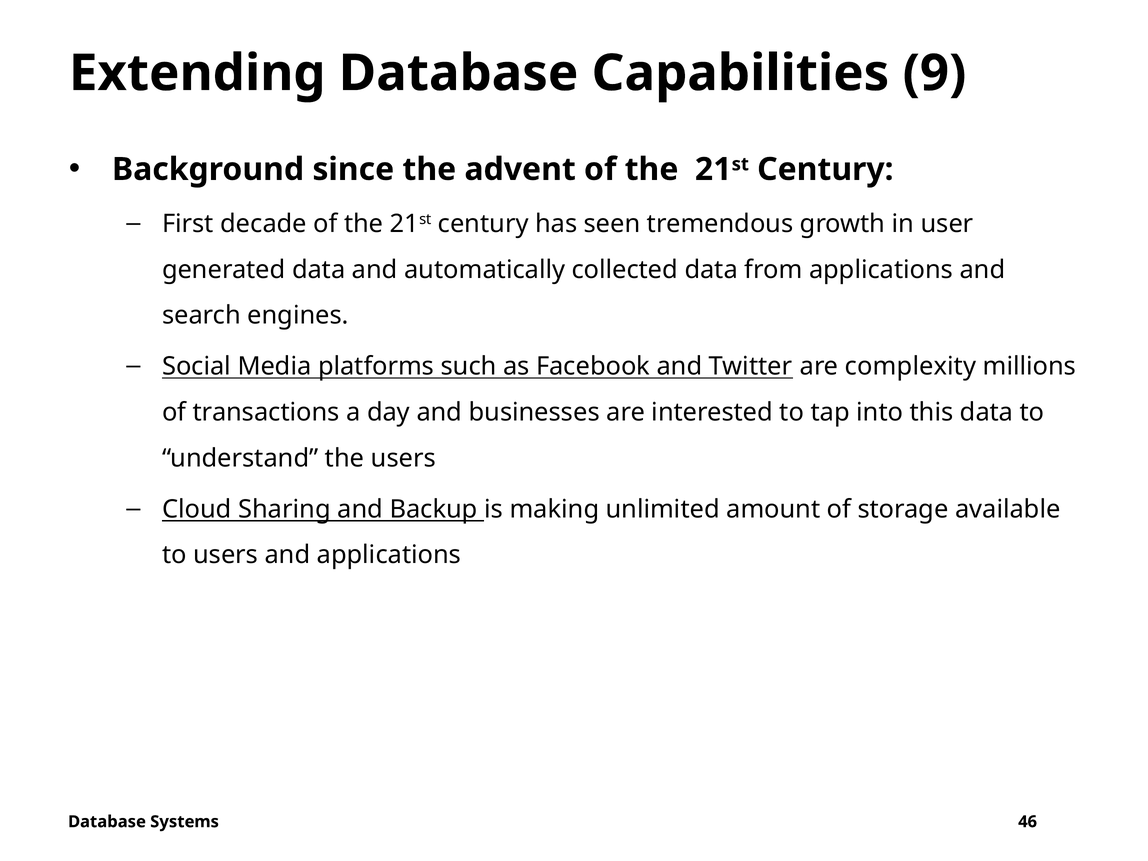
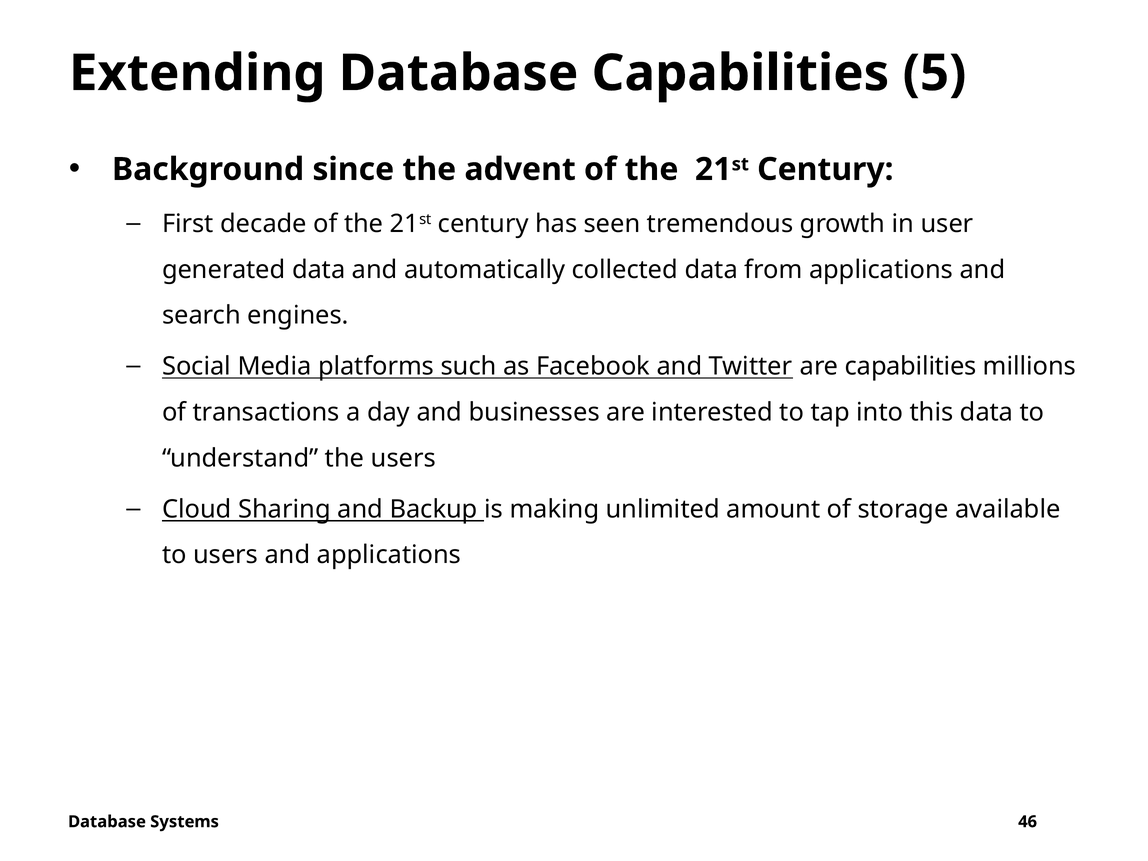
9: 9 -> 5 (934, 73)
are complexity: complexity -> capabilities (911, 366)
